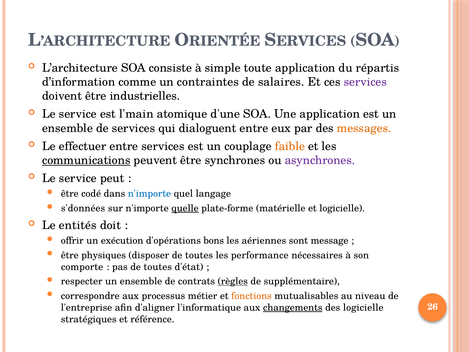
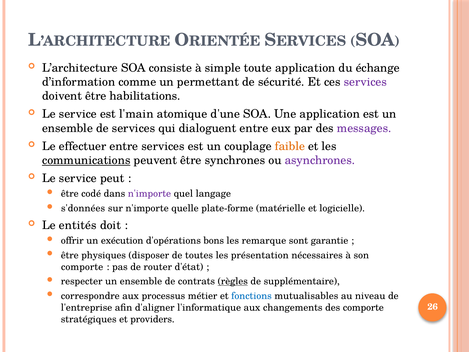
répartis: répartis -> échange (378, 68)
contraintes: contraintes -> permettant (208, 82)
salaires: salaires -> sécurité (281, 82)
industrielles: industrielles -> habilitations (145, 96)
messages colour: orange -> purple (364, 128)
n'importe colour: blue -> purple (149, 194)
quelle underline: present -> none (185, 208)
aériennes: aériennes -> remarque (264, 240)
message: message -> garantie (330, 240)
performance: performance -> présentation (260, 255)
pas de toutes: toutes -> router (158, 267)
fonctions colour: orange -> blue (251, 296)
changements underline: present -> none (293, 307)
des logicielle: logicielle -> comporte (363, 307)
référence: référence -> providers (152, 319)
